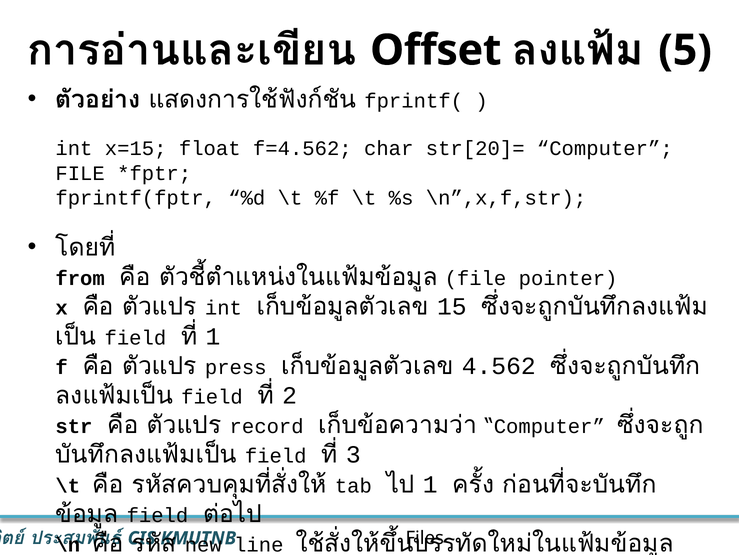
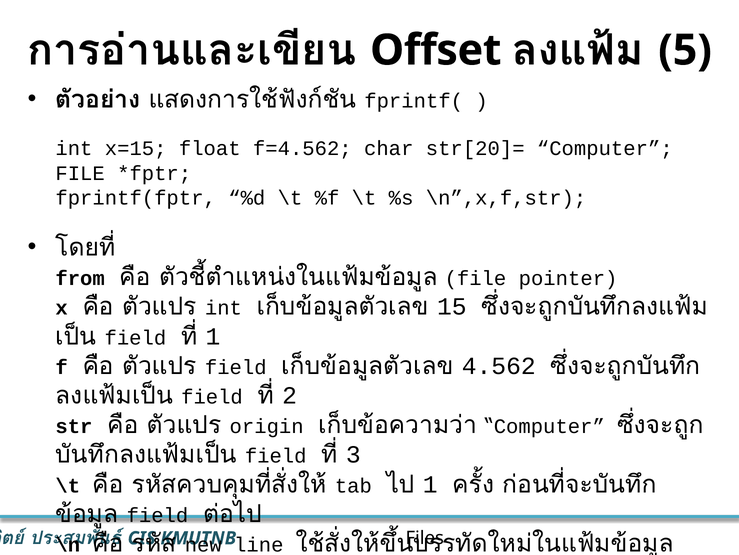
press: press -> field (236, 367)
record: record -> origin (267, 426)
